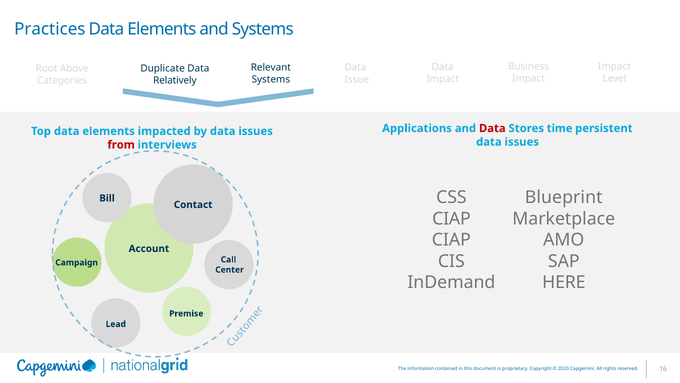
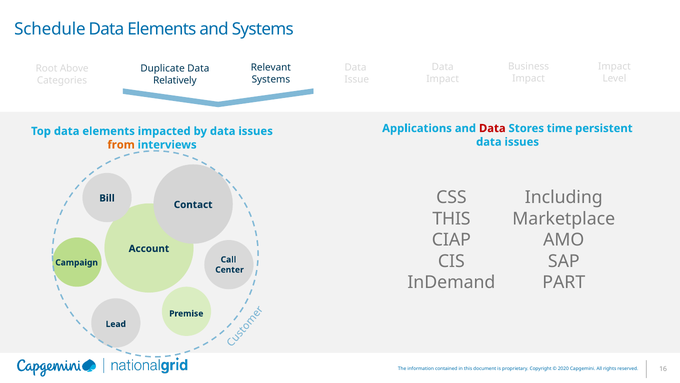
Practices: Practices -> Schedule (50, 29)
from colour: red -> orange (121, 145)
Blueprint: Blueprint -> Including (564, 197)
CIAP: CIAP -> THIS (451, 218)
HERE: HERE -> PART (564, 282)
